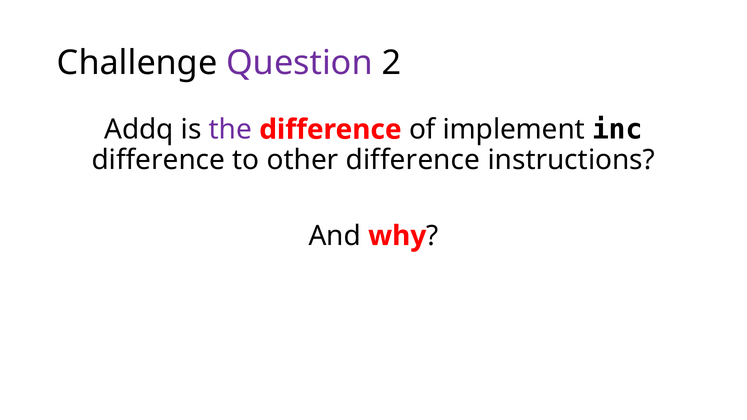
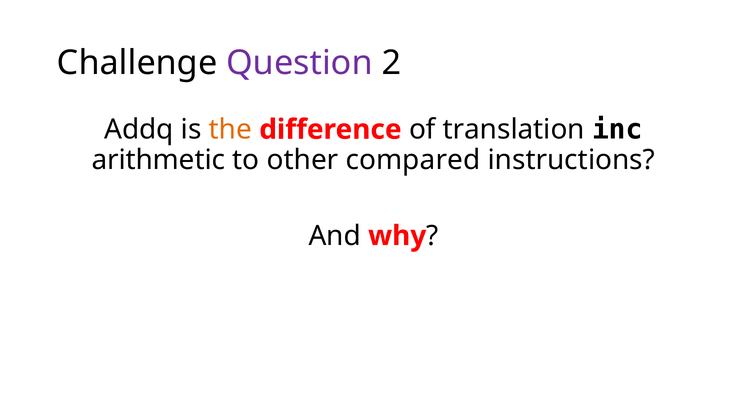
the colour: purple -> orange (230, 130)
implement: implement -> translation (514, 130)
difference: difference -> arithmetic (158, 160)
other difference: difference -> compared (413, 160)
